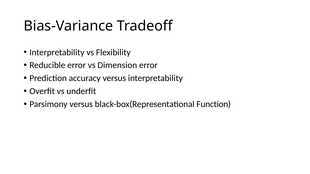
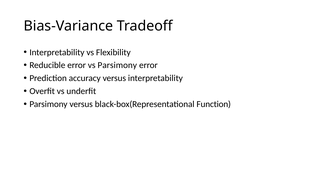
vs Dimension: Dimension -> Parsimony (117, 65)
